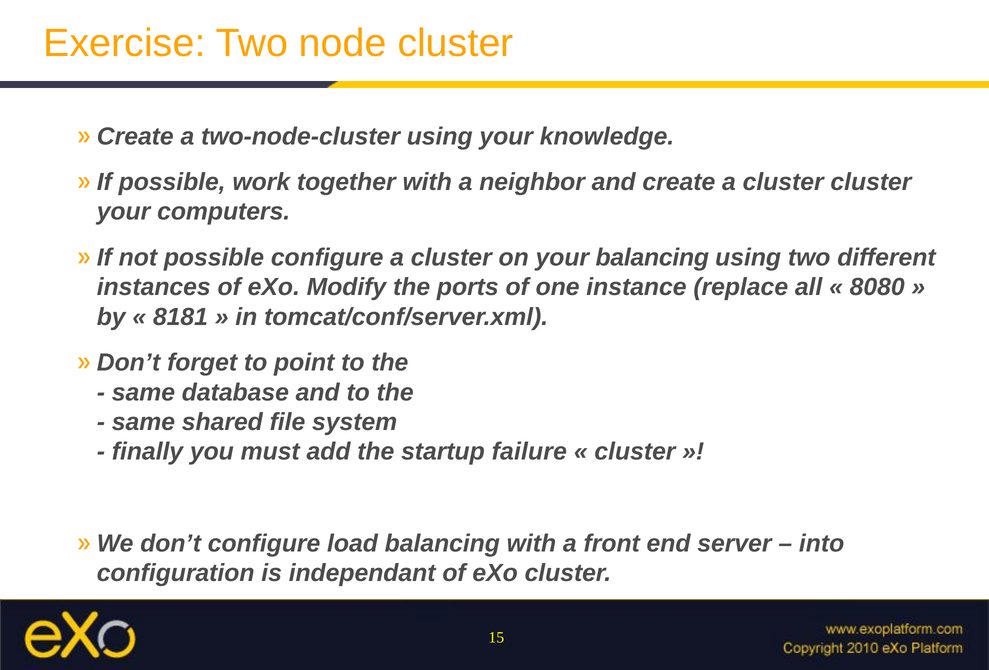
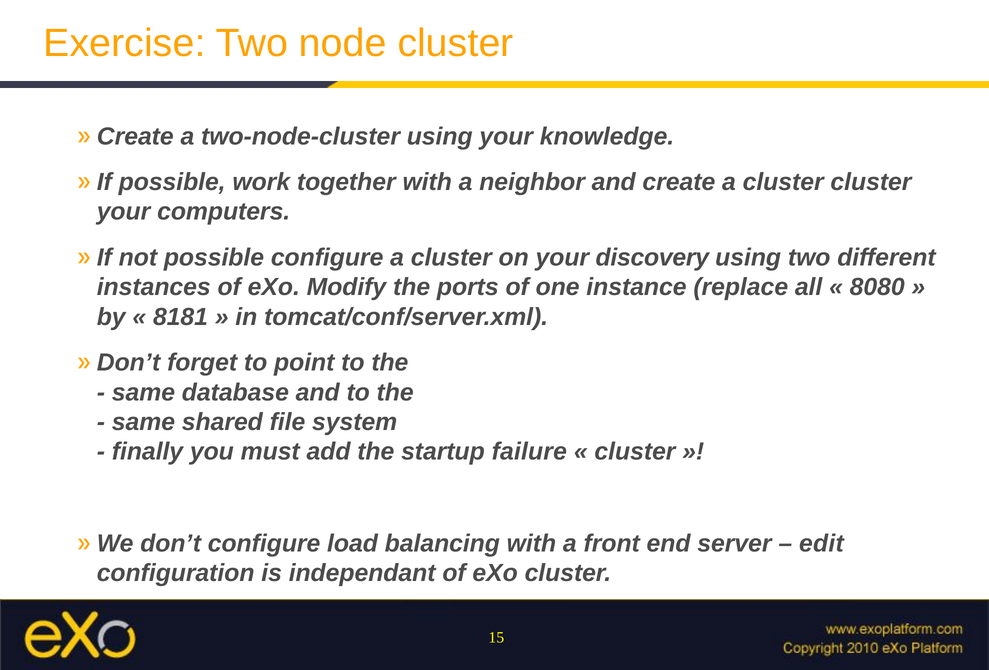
your balancing: balancing -> discovery (652, 258)
into: into -> edit (821, 543)
